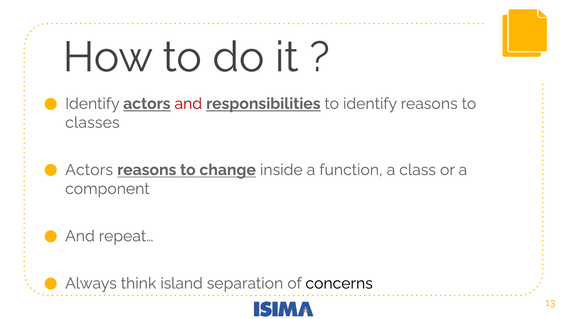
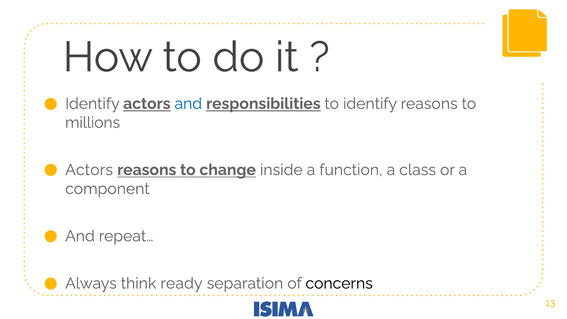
and colour: red -> blue (188, 104)
classes: classes -> millions (93, 123)
island: island -> ready (181, 283)
